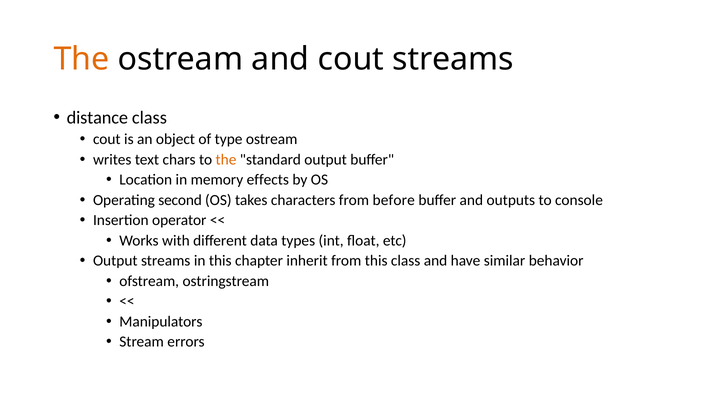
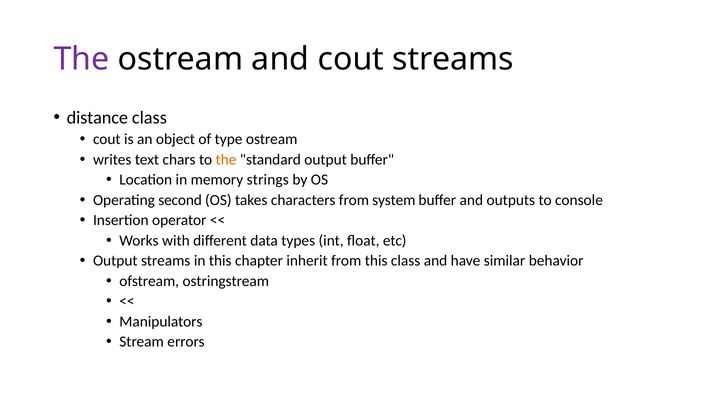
The colour: orange -> purple (81, 59)
effects: effects -> strings (268, 180)
before: before -> system (394, 200)
